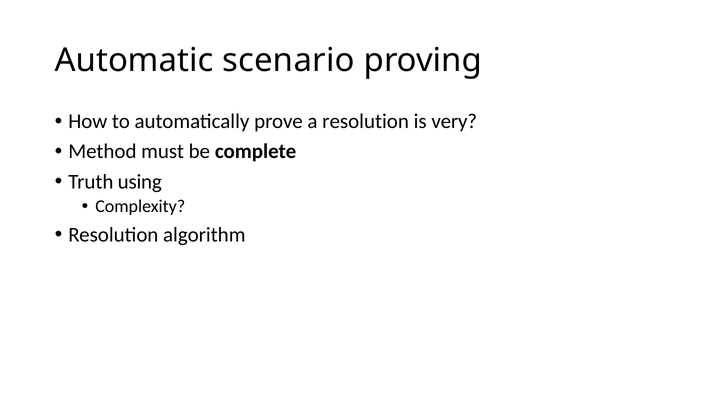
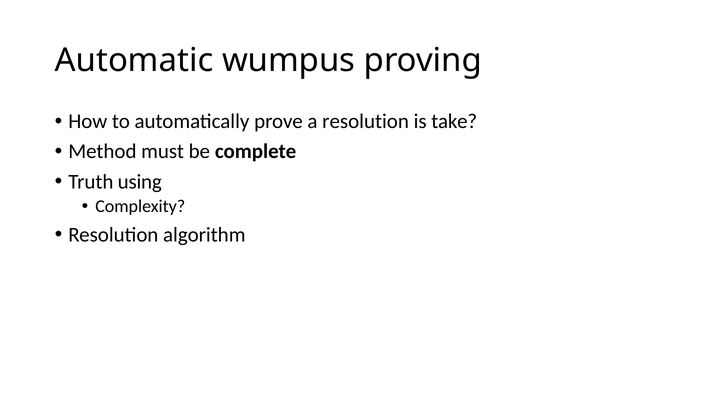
scenario: scenario -> wumpus (289, 60)
very: very -> take (454, 122)
